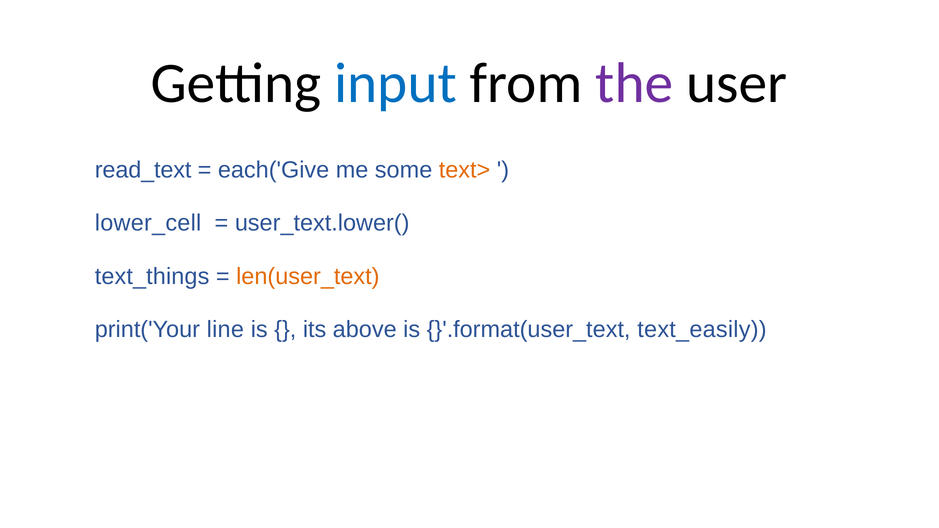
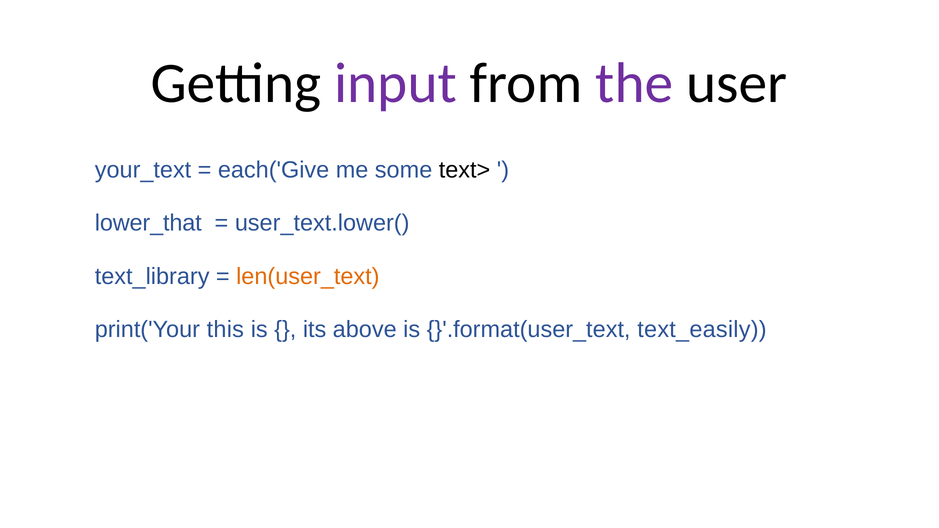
input colour: blue -> purple (396, 83)
read_text: read_text -> your_text (143, 170)
text> colour: orange -> black (465, 170)
lower_cell: lower_cell -> lower_that (148, 223)
text_things: text_things -> text_library (152, 276)
line: line -> this (225, 330)
